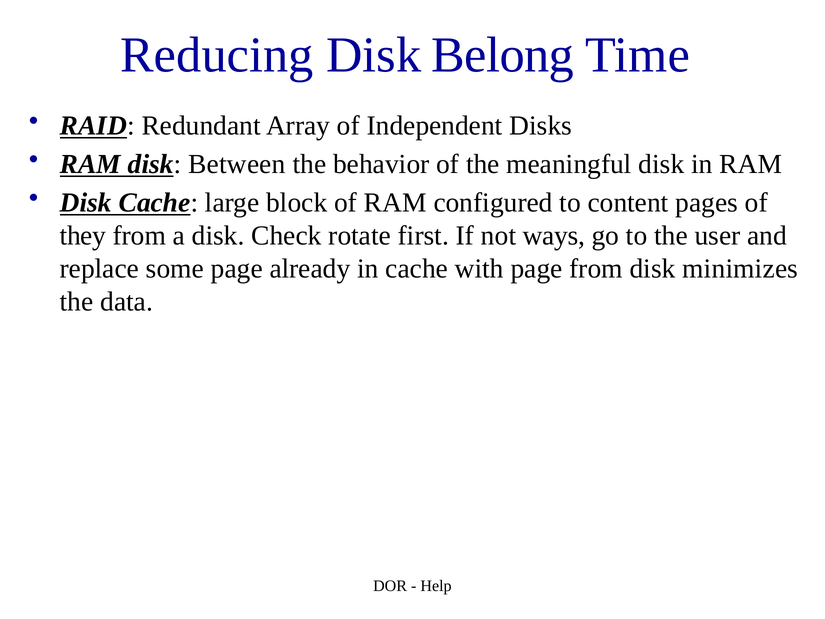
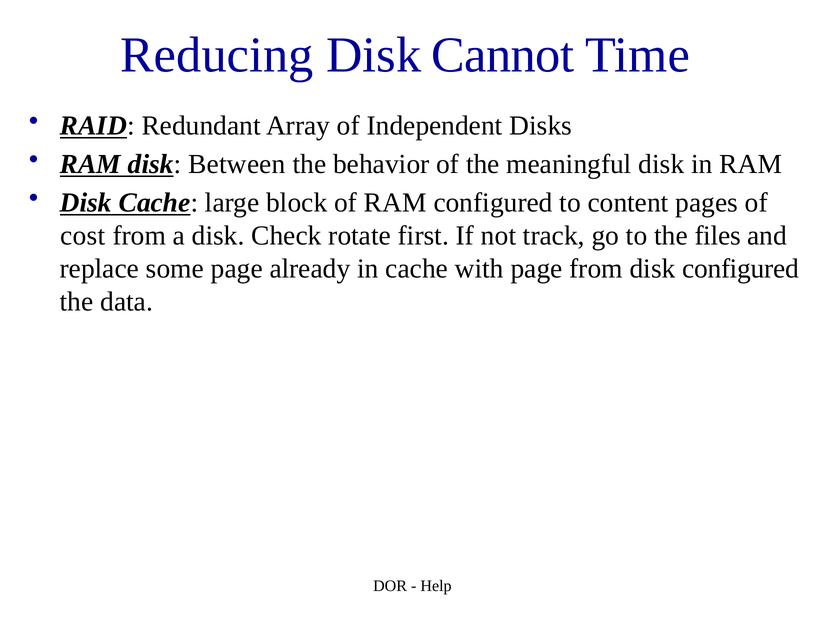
Belong: Belong -> Cannot (503, 55)
they: they -> cost (83, 236)
ways: ways -> track (554, 236)
user: user -> files (718, 236)
disk minimizes: minimizes -> configured (740, 269)
